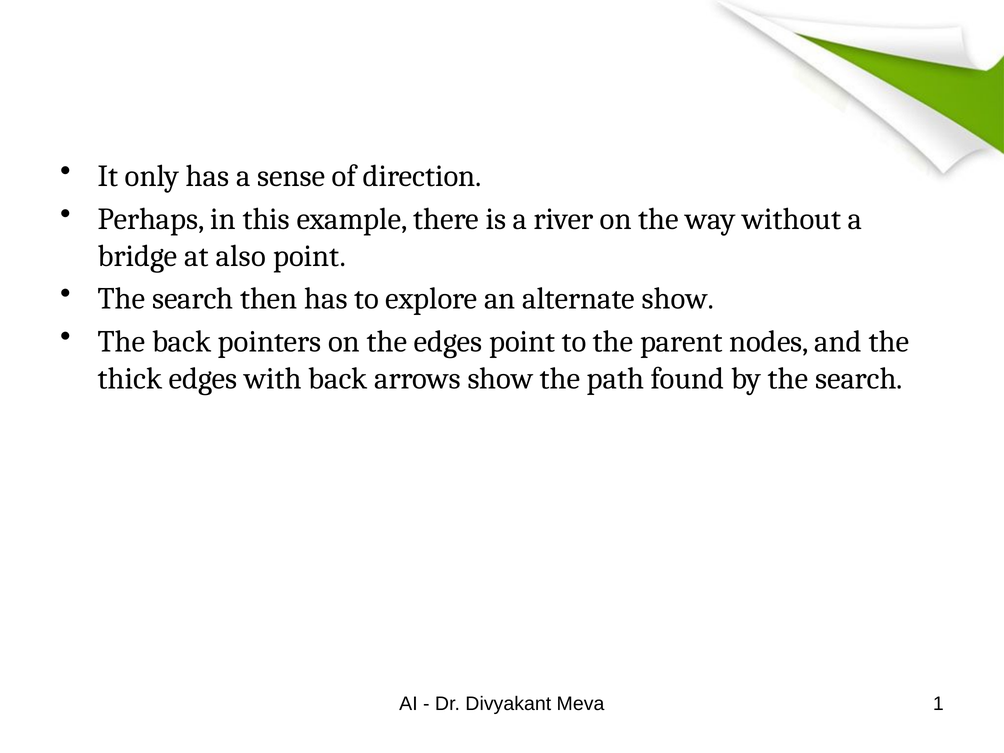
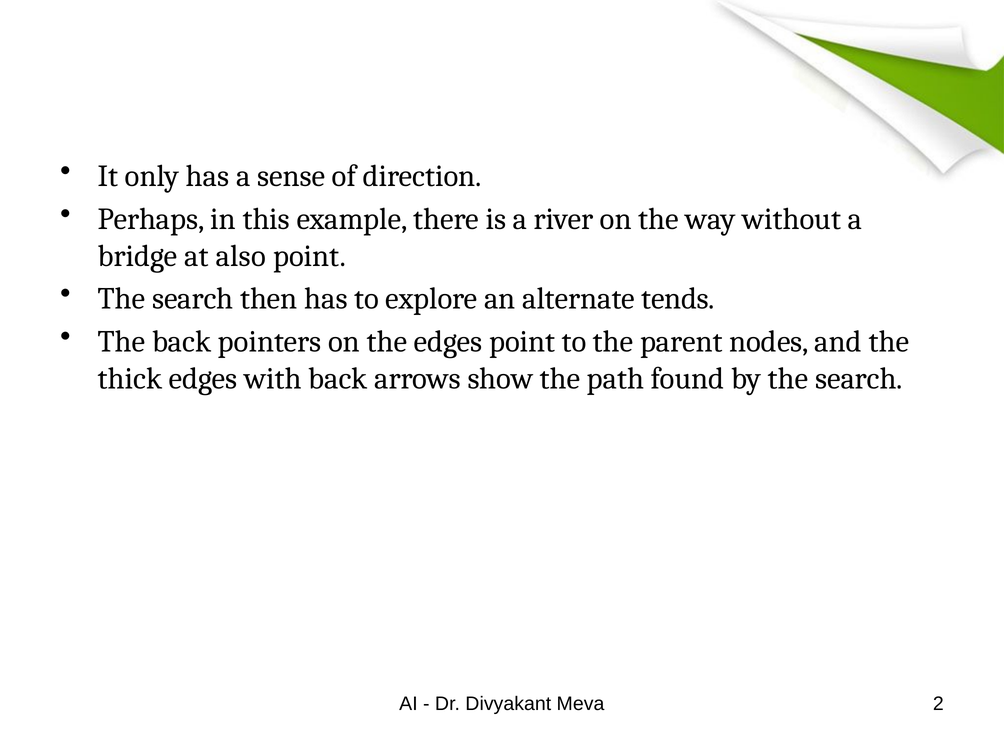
alternate show: show -> tends (678, 299)
1: 1 -> 2 (938, 704)
